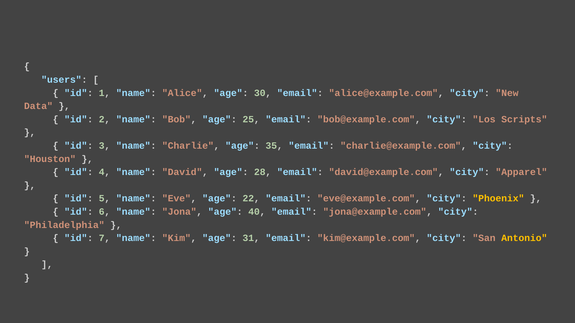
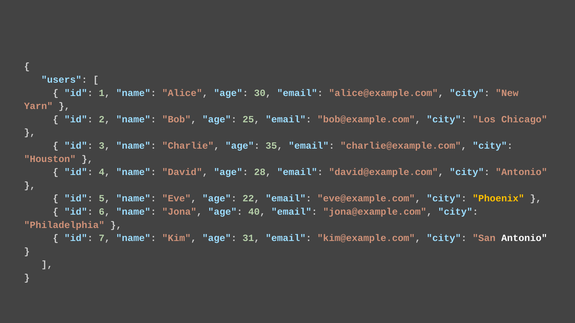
Data: Data -> Yarn (38, 106)
Scripts: Scripts -> Chicago (524, 119)
city Apparel: Apparel -> Antonio (521, 172)
Antonio colour: yellow -> white (524, 238)
